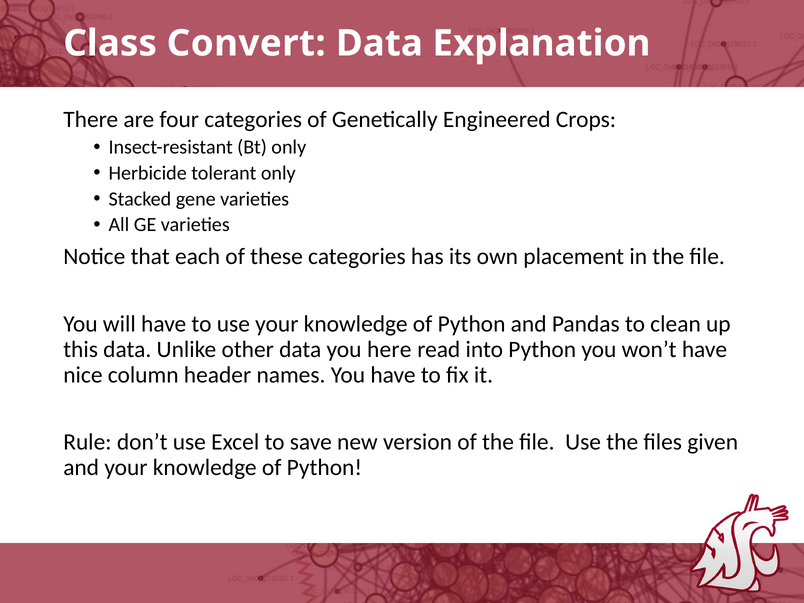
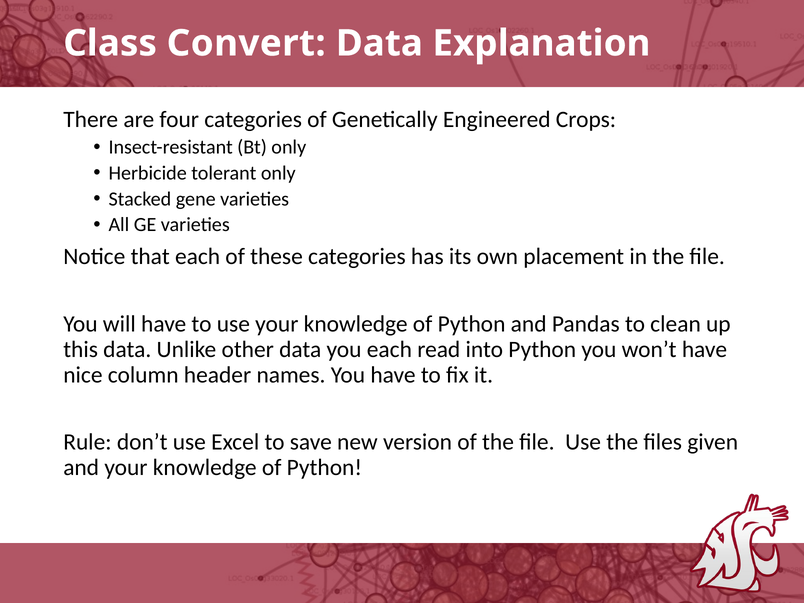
you here: here -> each (389, 349)
